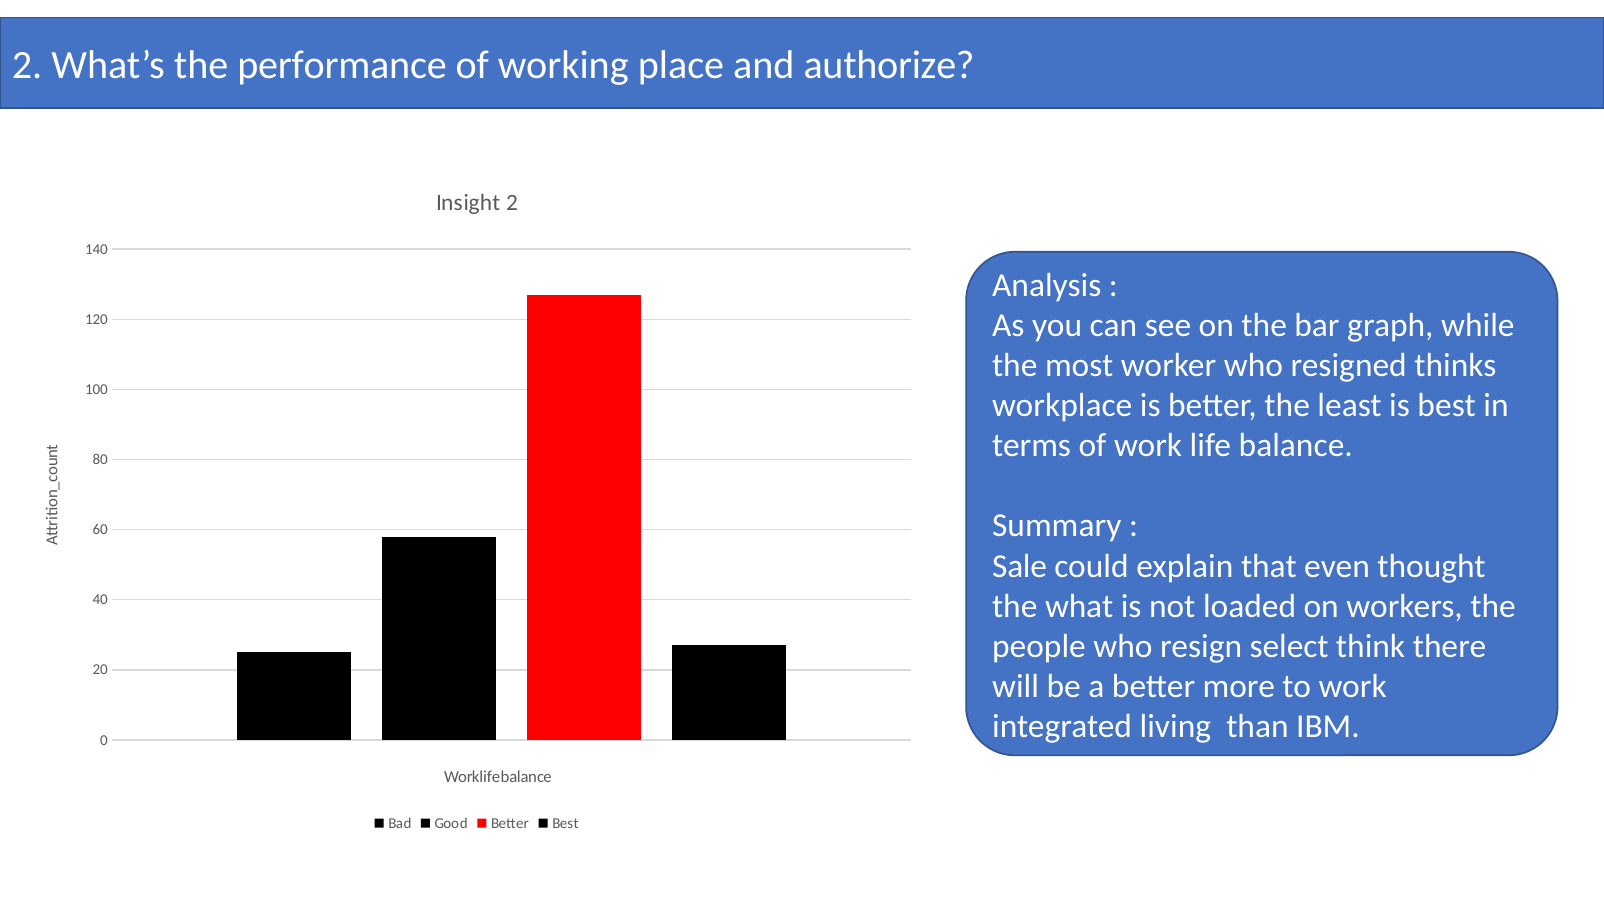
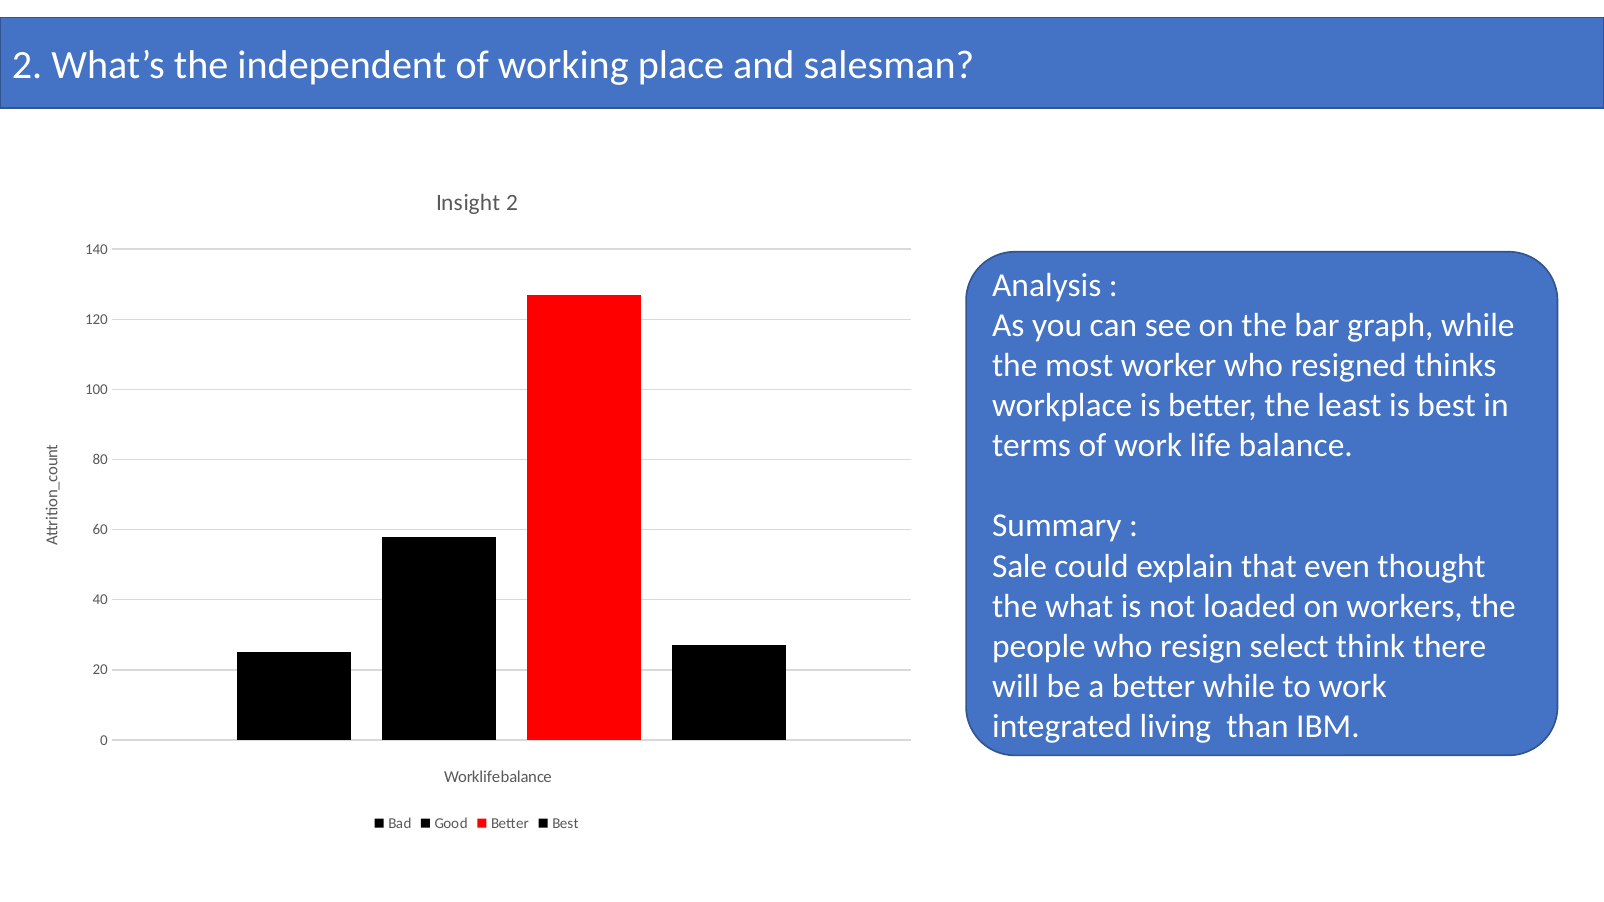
performance: performance -> independent (342, 65)
authorize: authorize -> salesman (889, 65)
better more: more -> while (1239, 687)
